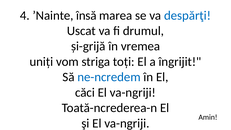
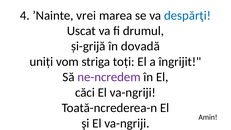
însă: însă -> vrei (86, 15)
vremea: vremea -> dovadă (140, 46)
ne-ncredem colour: blue -> purple (109, 77)
